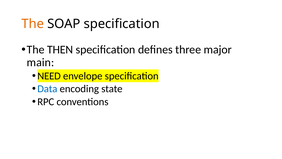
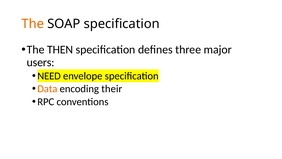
main: main -> users (41, 62)
Data colour: blue -> orange (47, 89)
state: state -> their (112, 89)
